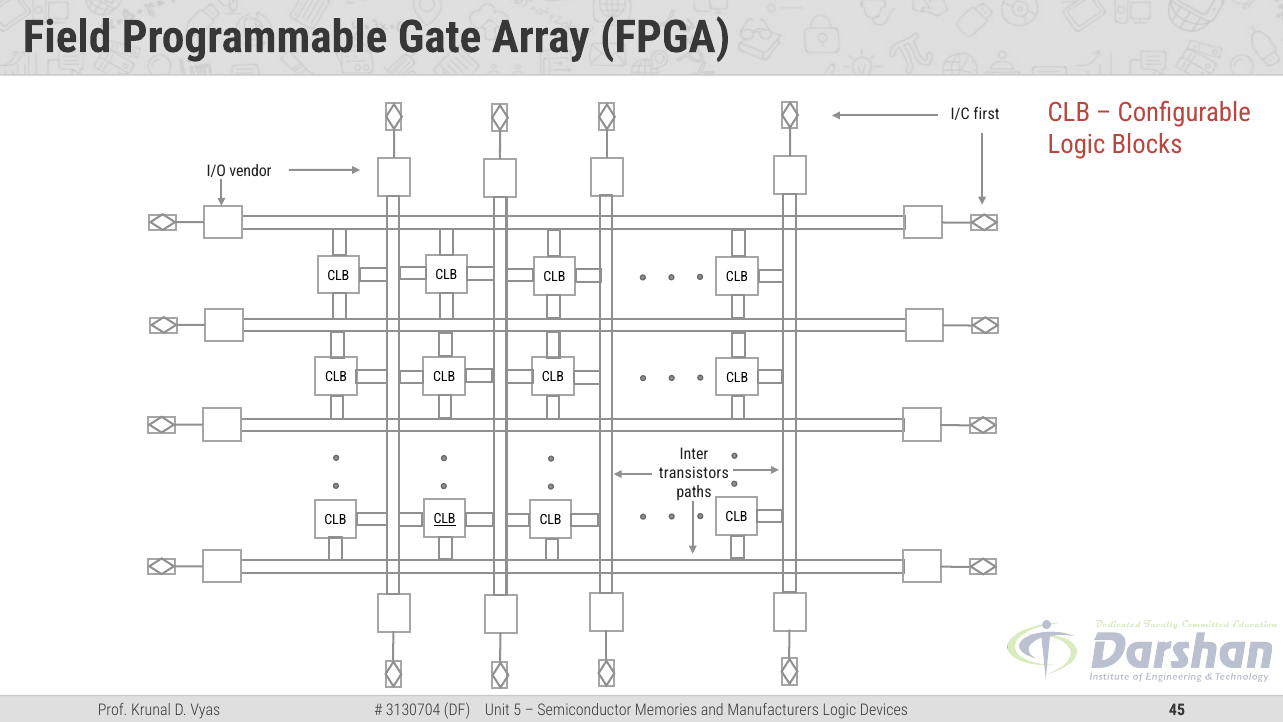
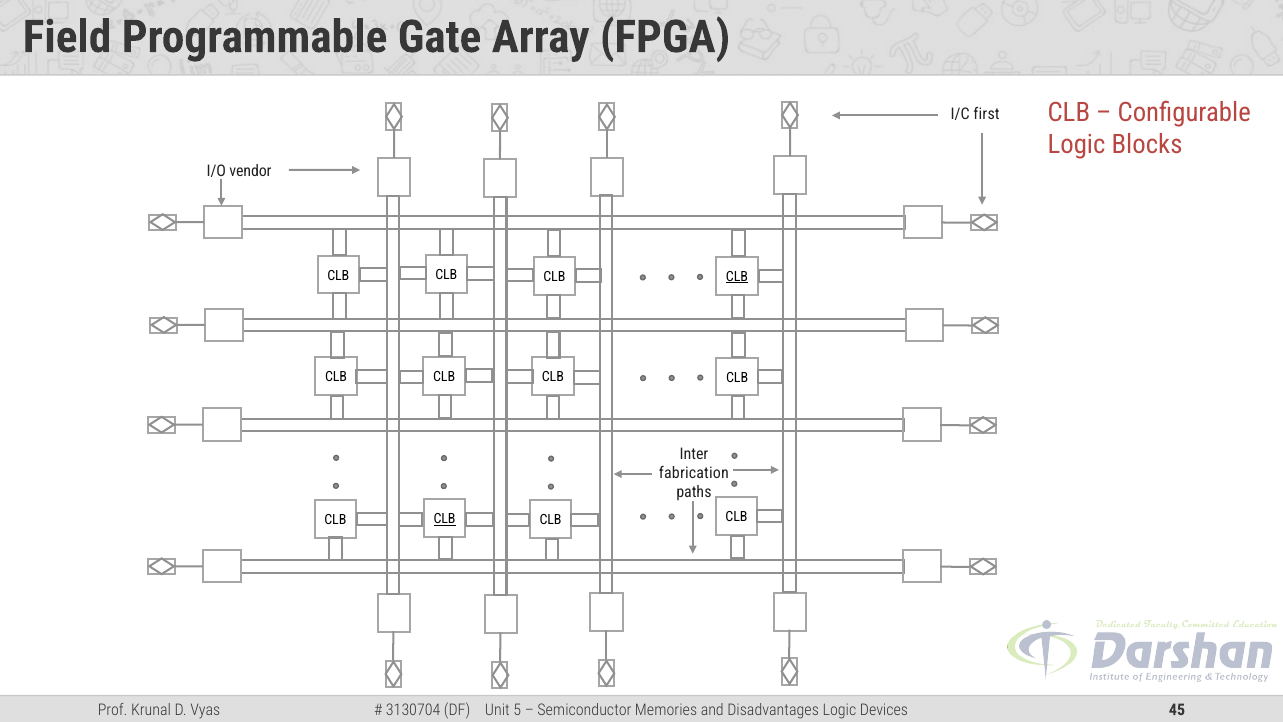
CLB underline: none -> present (737, 277)
transistors: transistors -> fabrication (694, 473)
Manufacturers: Manufacturers -> Disadvantages (773, 709)
